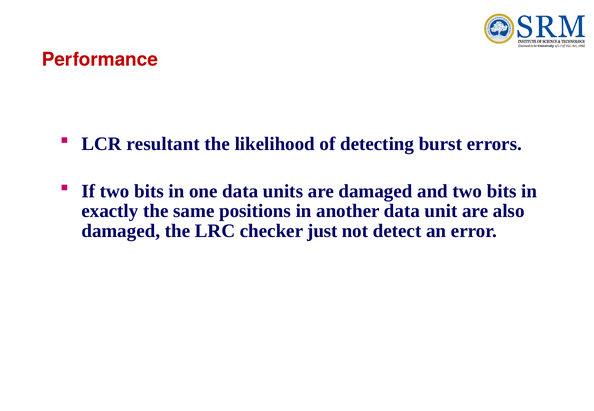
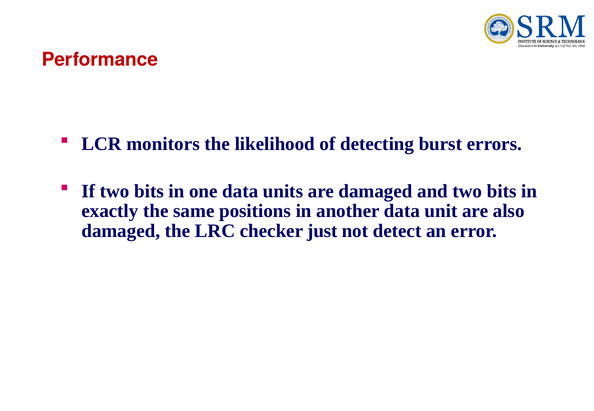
resultant: resultant -> monitors (163, 144)
